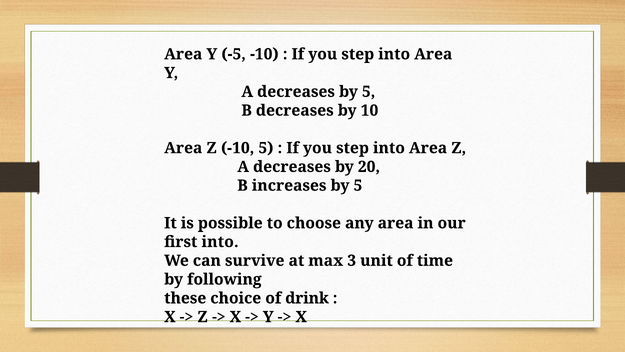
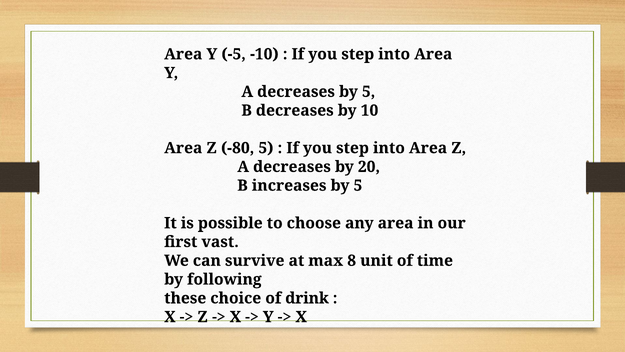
Z -10: -10 -> -80 (238, 148)
first into: into -> vast (220, 242)
3: 3 -> 8 (352, 260)
